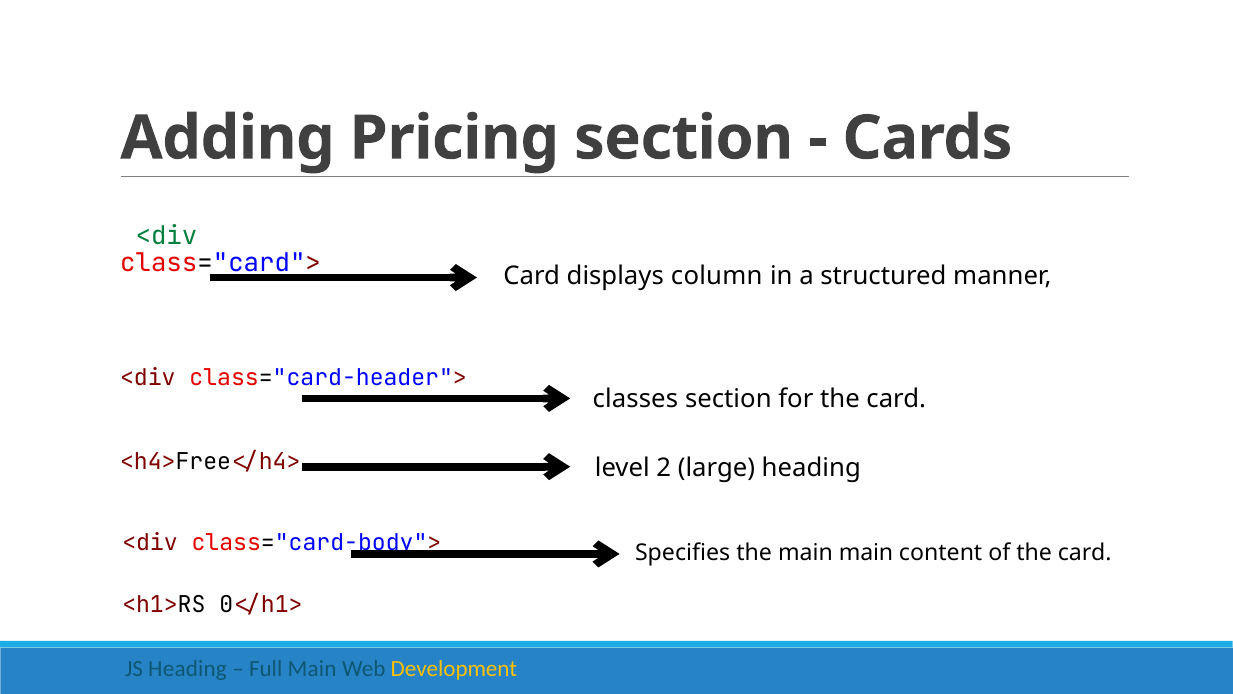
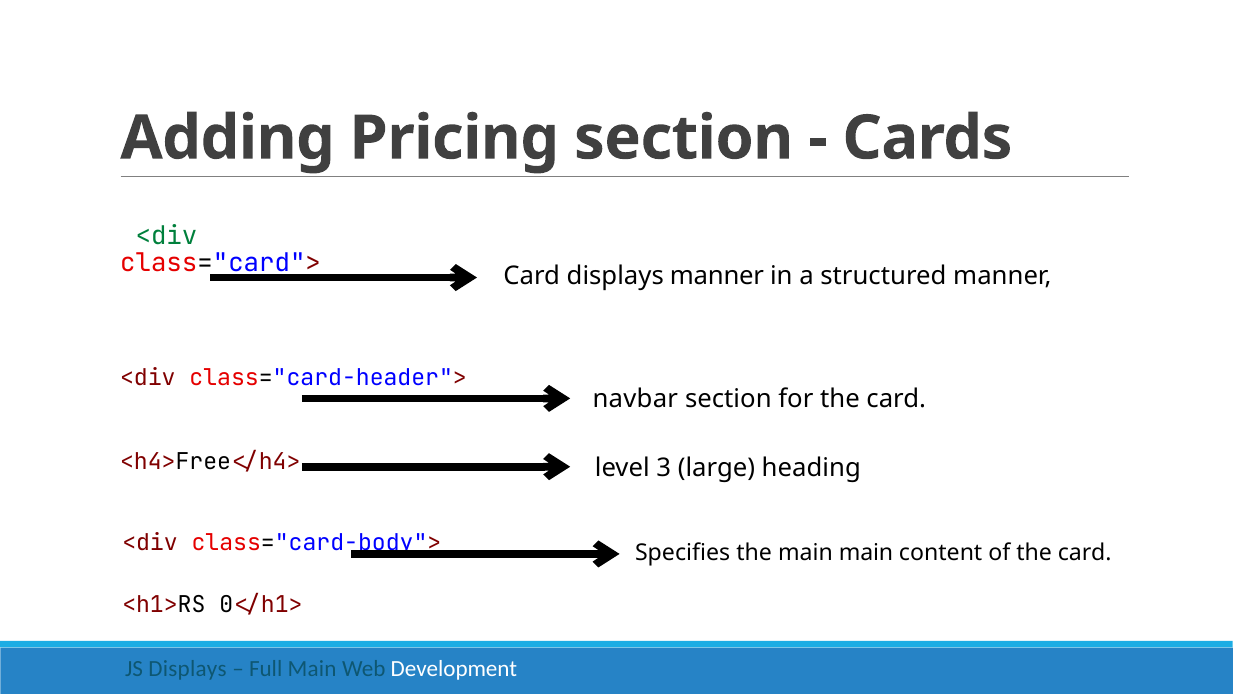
displays column: column -> manner (717, 276)
classes: classes -> navbar (635, 398)
2: 2 -> 3 (664, 468)
JS Heading: Heading -> Displays (188, 668)
Development colour: yellow -> white (454, 668)
